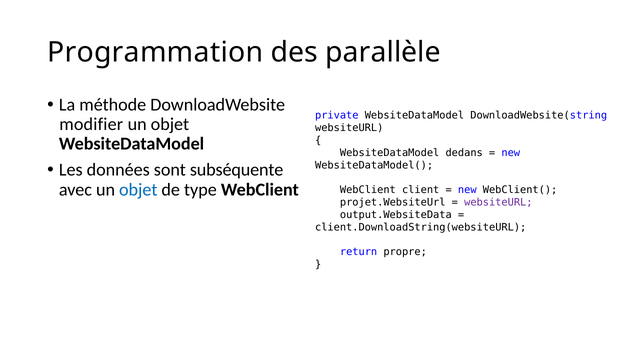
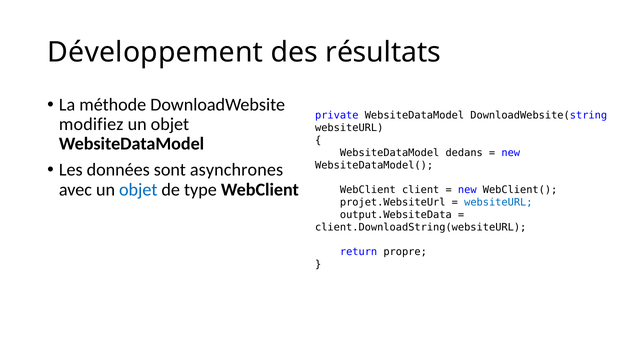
Programmation: Programmation -> Développement (155, 52)
parallèle: parallèle -> résultats (383, 52)
modifier: modifier -> modifiez (91, 125)
subséquente: subséquente -> asynchrones (237, 170)
websiteURL colour: purple -> blue (498, 202)
